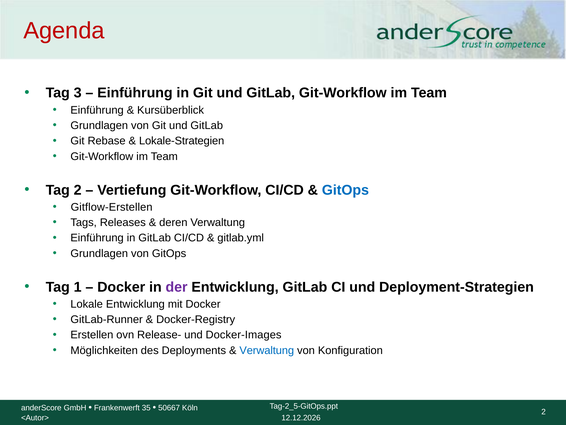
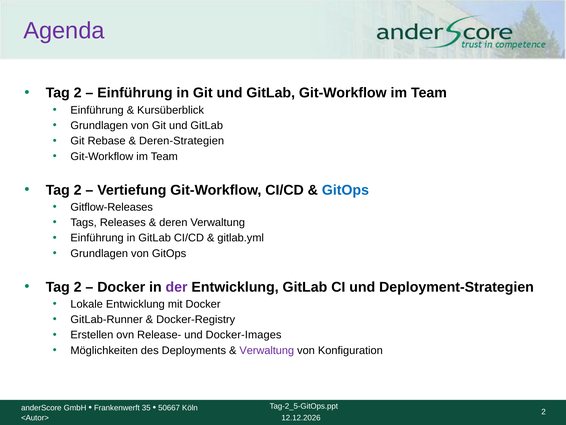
Agenda colour: red -> purple (64, 31)
3: 3 -> 2 (78, 93)
Lokale-Strategien: Lokale-Strategien -> Deren-Strategien (182, 141)
Gitflow-Erstellen: Gitflow-Erstellen -> Gitflow-Releases (112, 207)
1: 1 -> 2 (78, 287)
Verwaltung colour: blue -> purple (267, 350)
